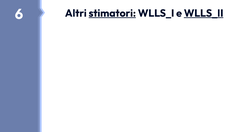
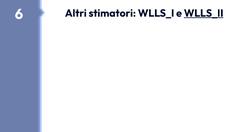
stimatori underline: present -> none (112, 13)
